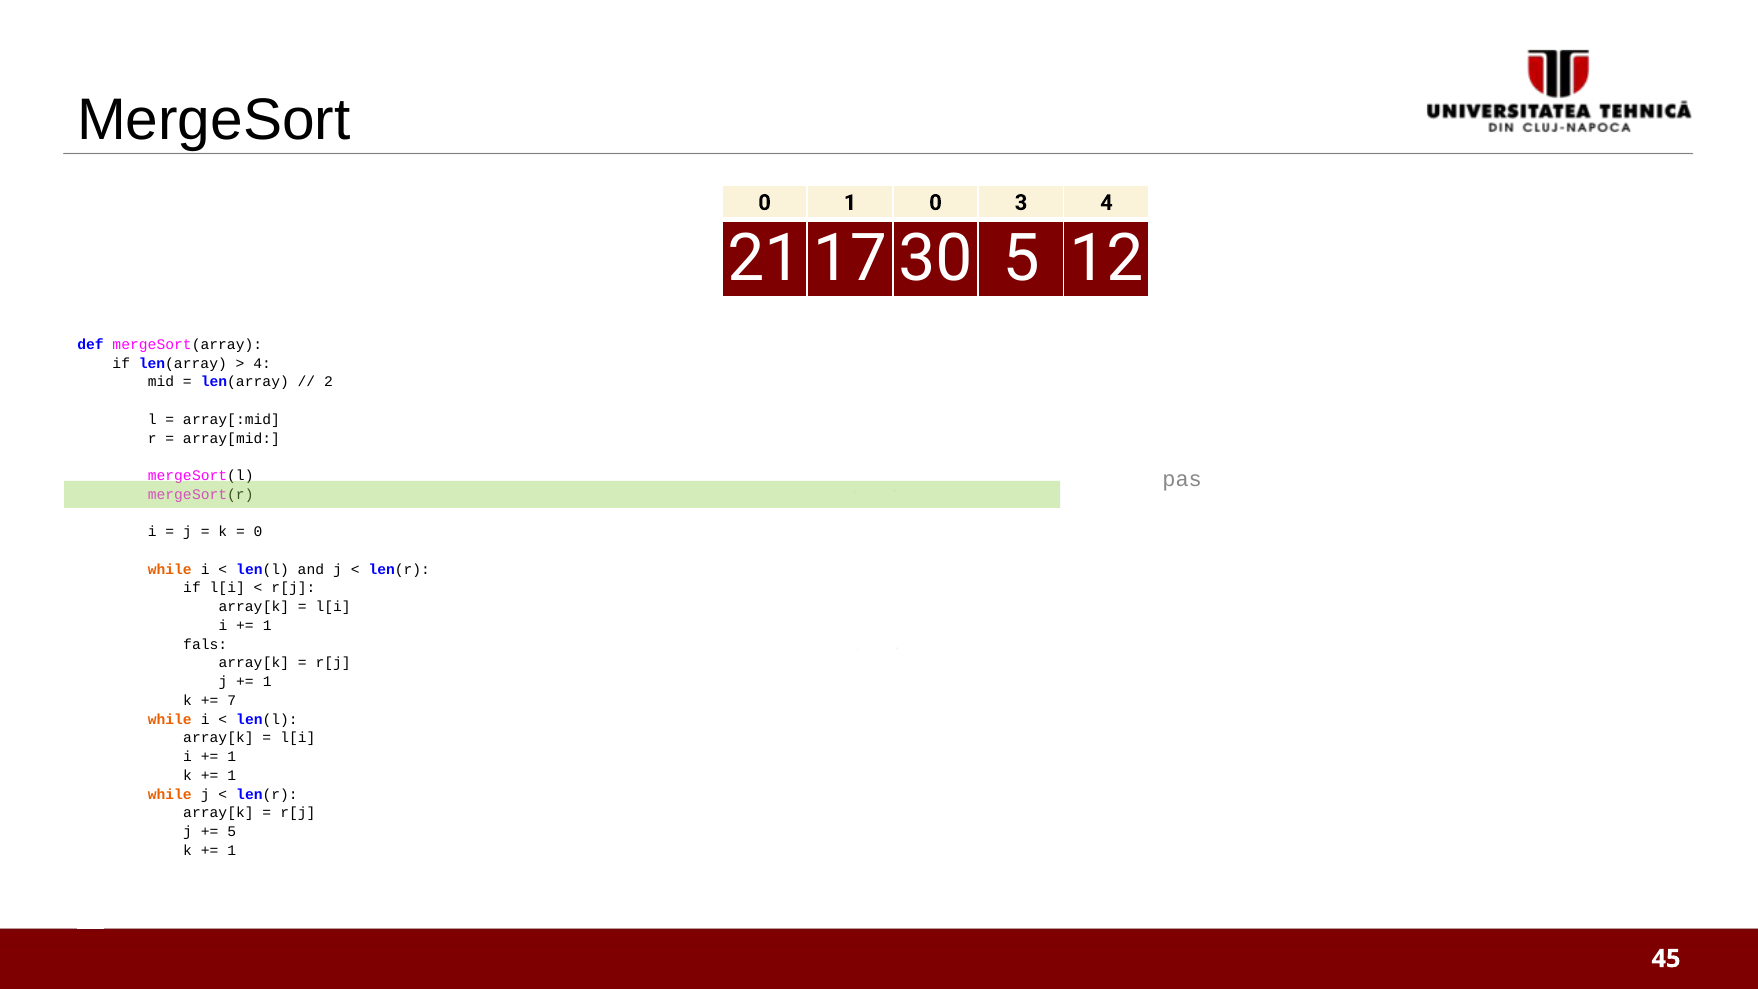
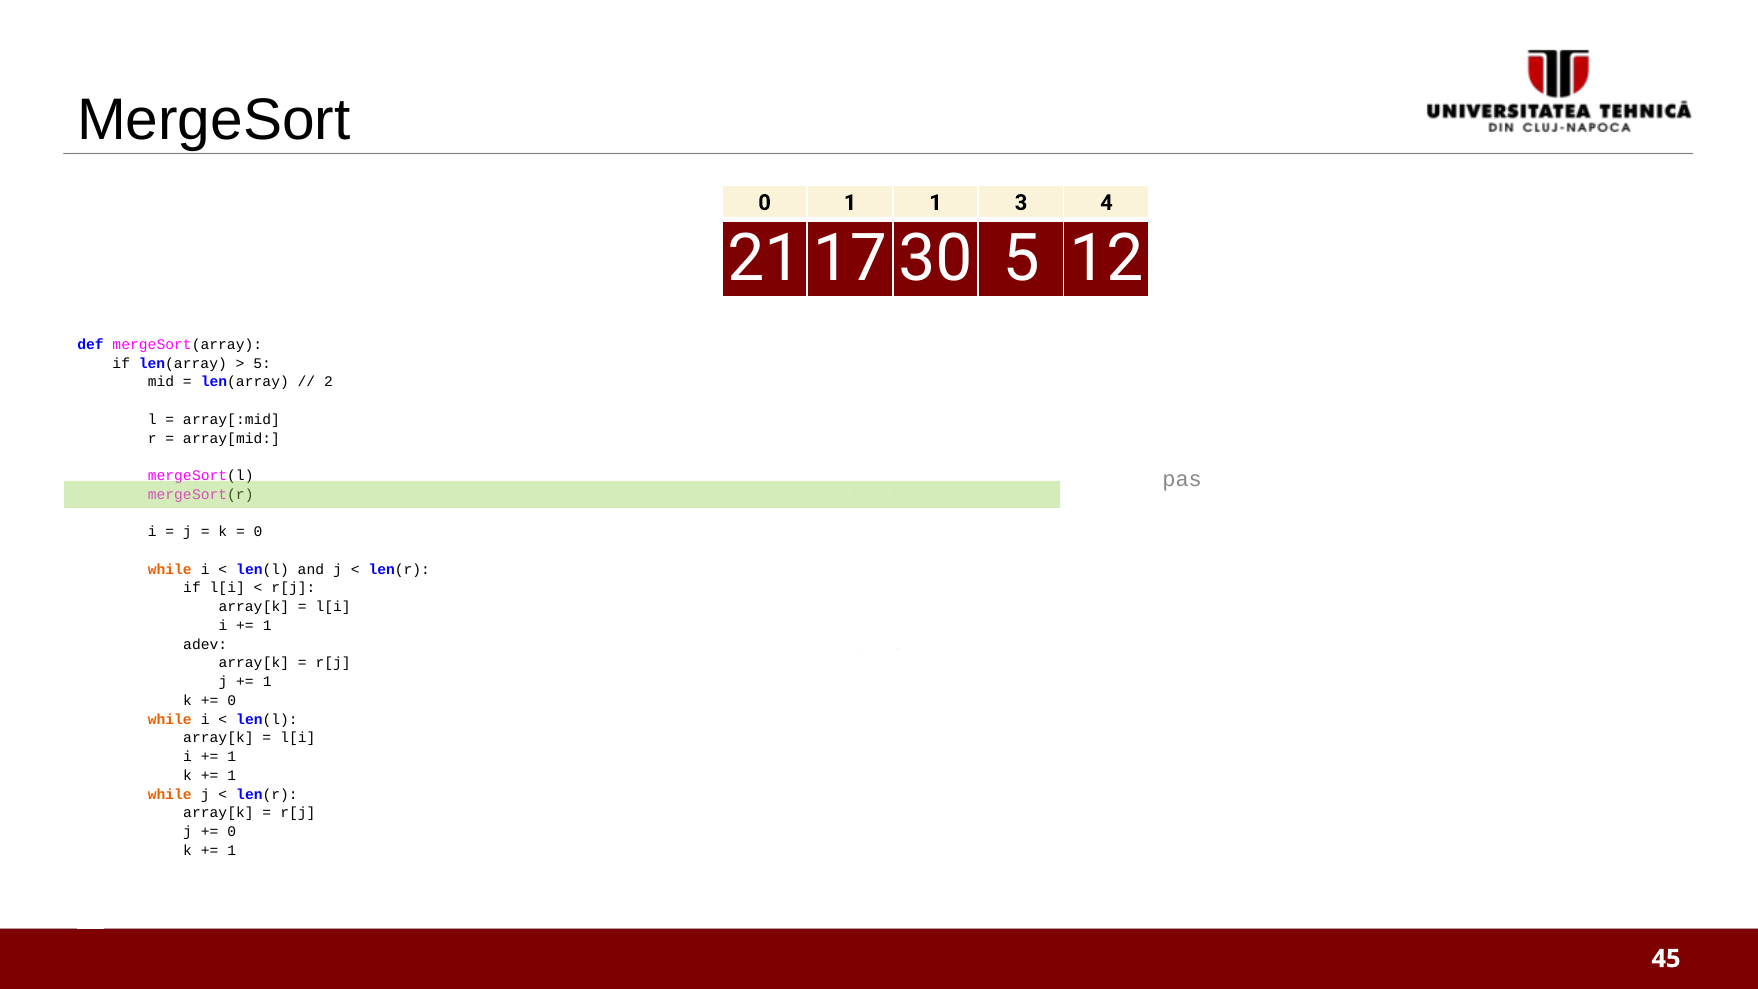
1 0: 0 -> 1 (936, 203)
4: 4 -> 5 (262, 363)
fals: fals -> adev (205, 644)
7: 7 -> 0 (232, 701)
5: 5 -> 0 (232, 832)
